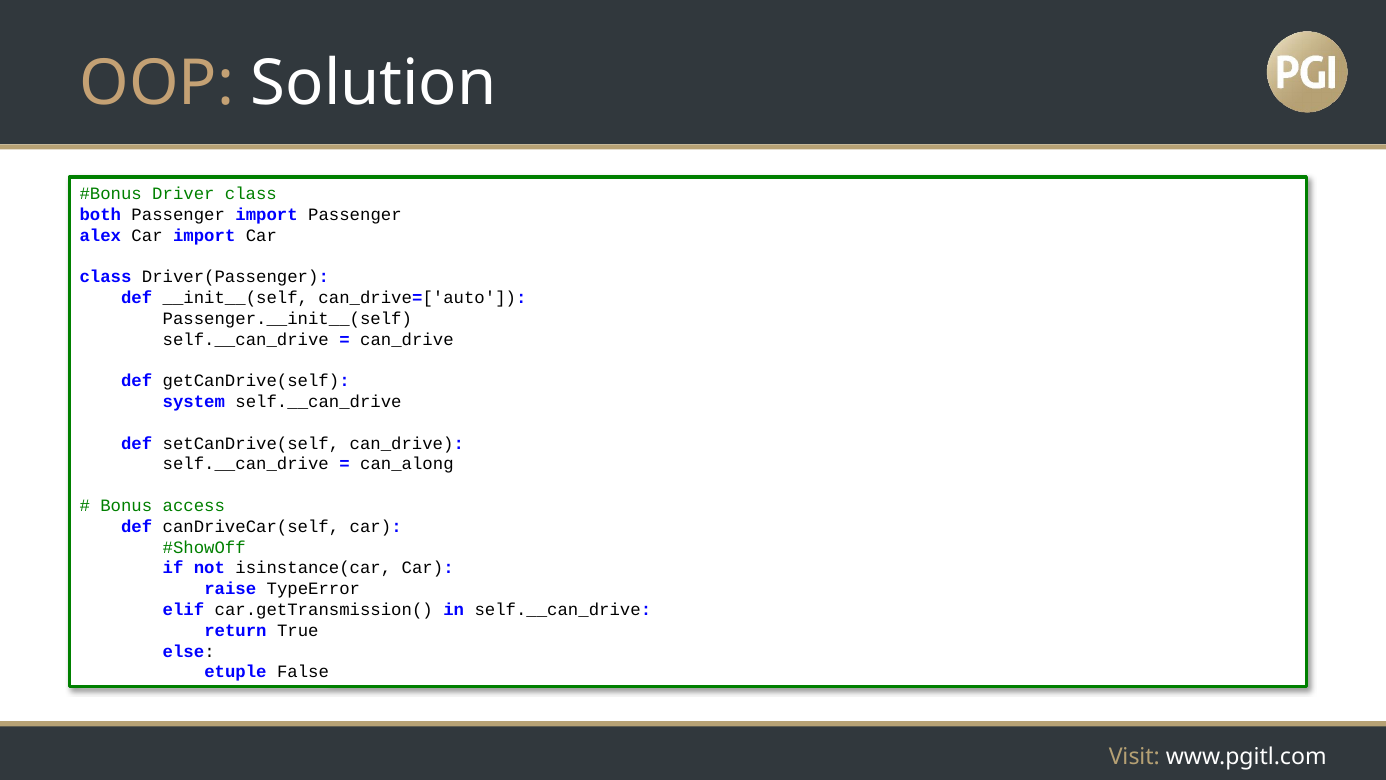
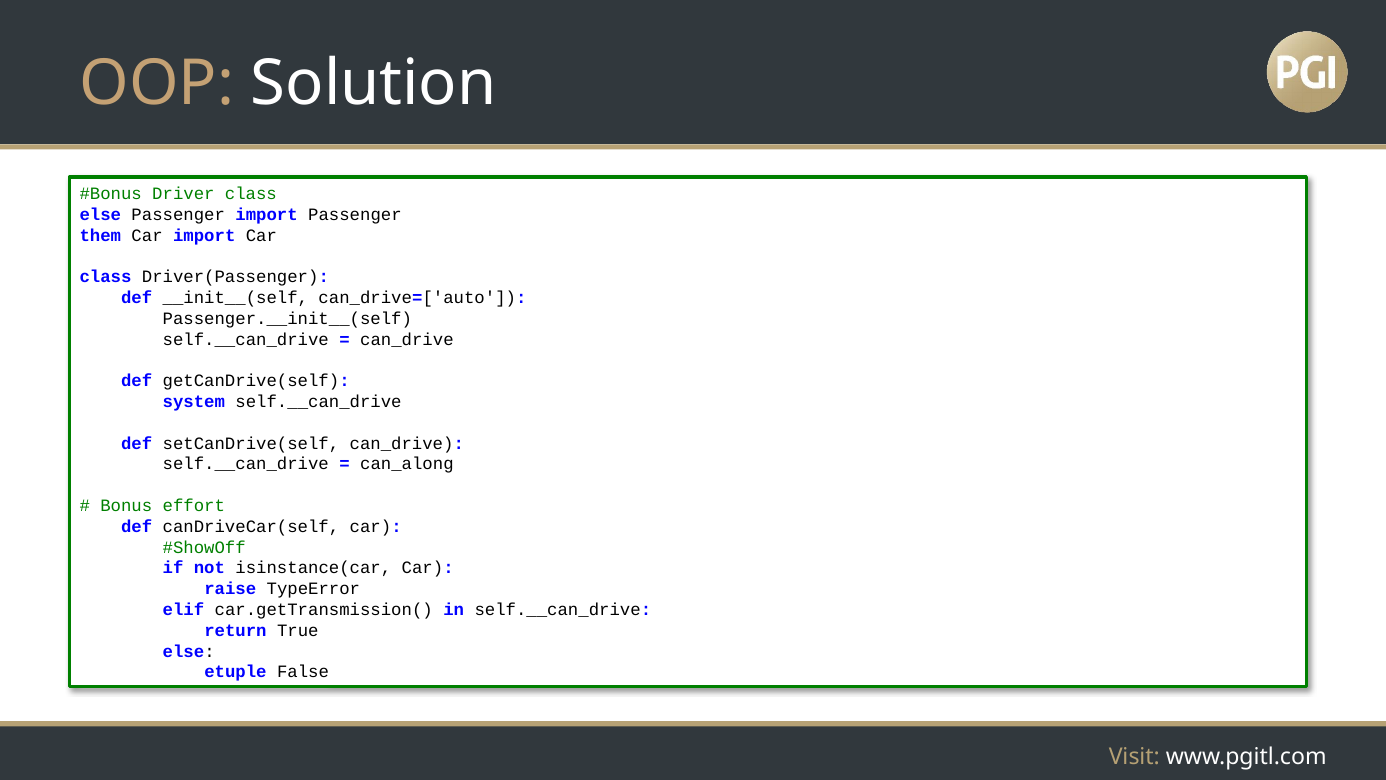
both: both -> else (100, 214)
alex: alex -> them (100, 235)
access: access -> effort (194, 505)
